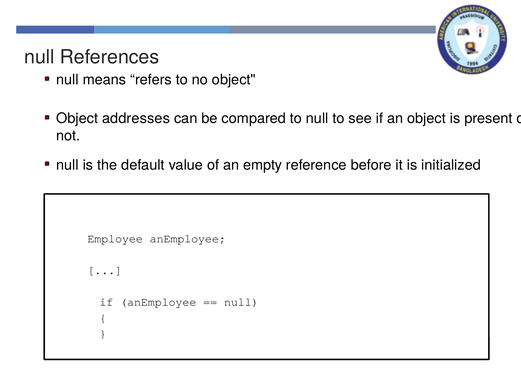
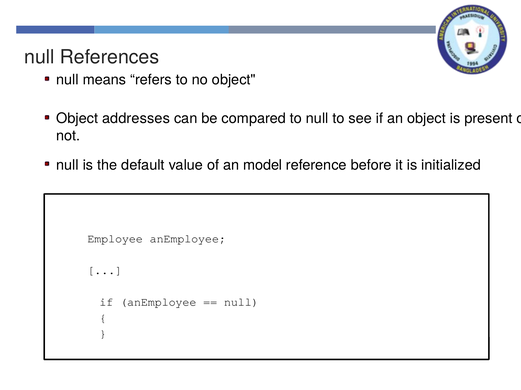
empty: empty -> model (263, 165)
